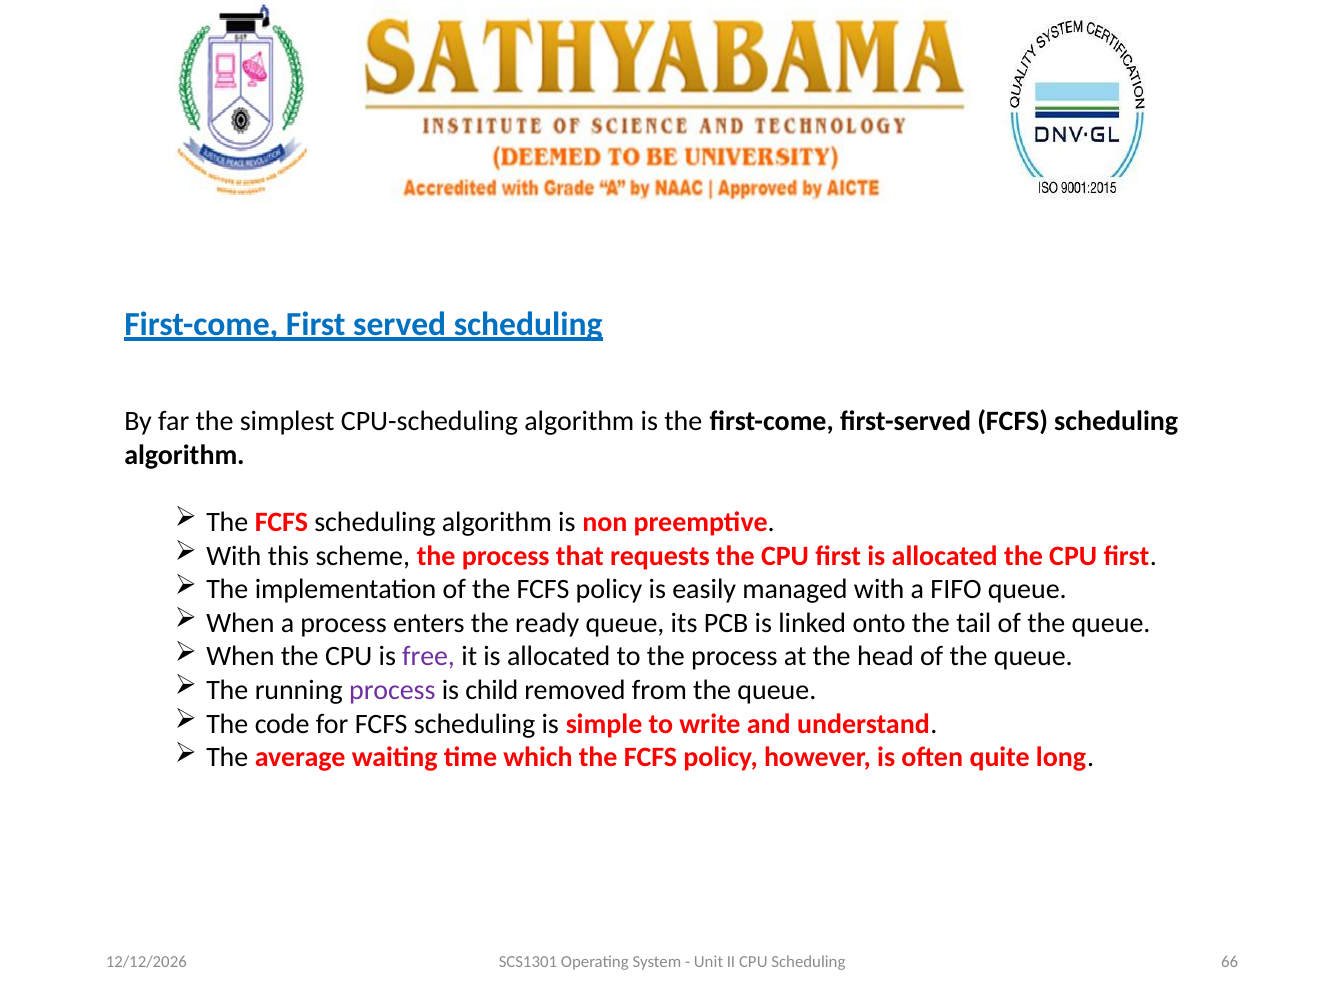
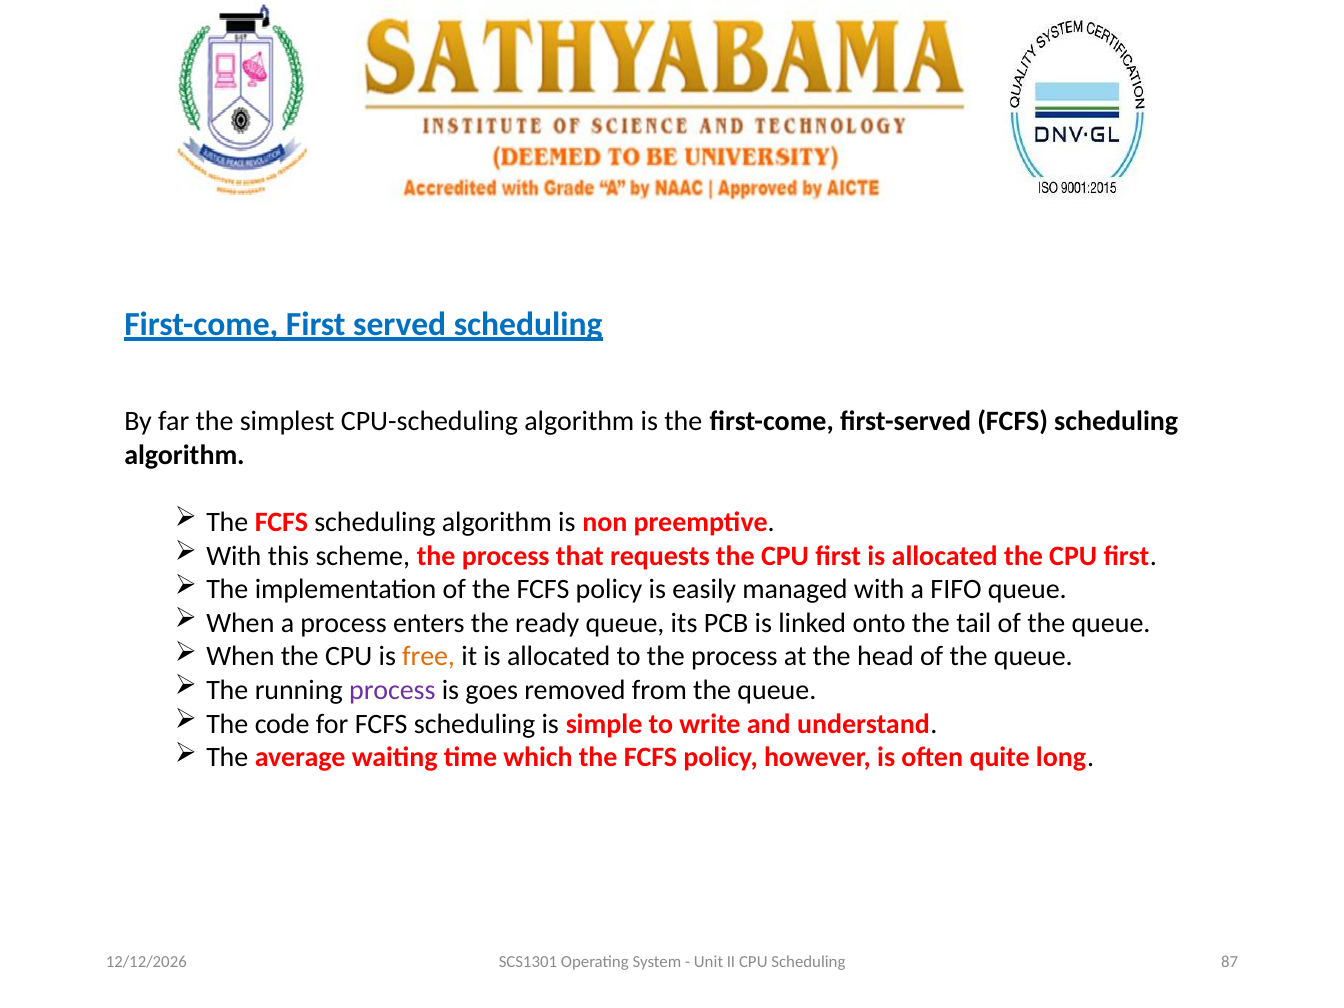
free colour: purple -> orange (429, 657)
child: child -> goes (492, 690)
66: 66 -> 87 (1230, 962)
